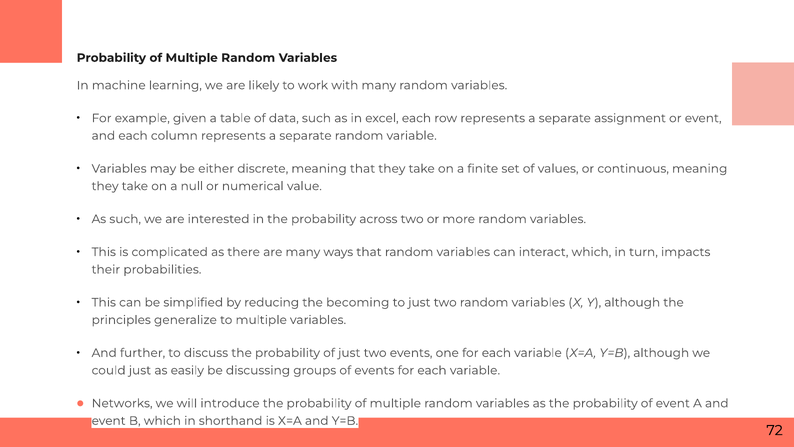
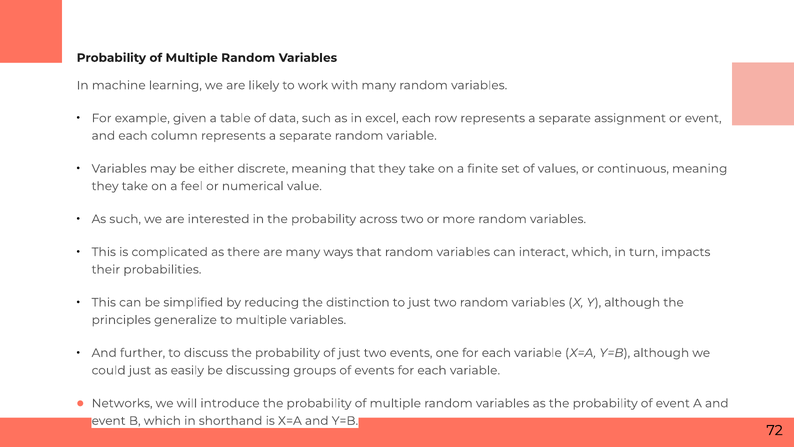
null: null -> feel (192, 186)
becoming: becoming -> distinction (358, 302)
